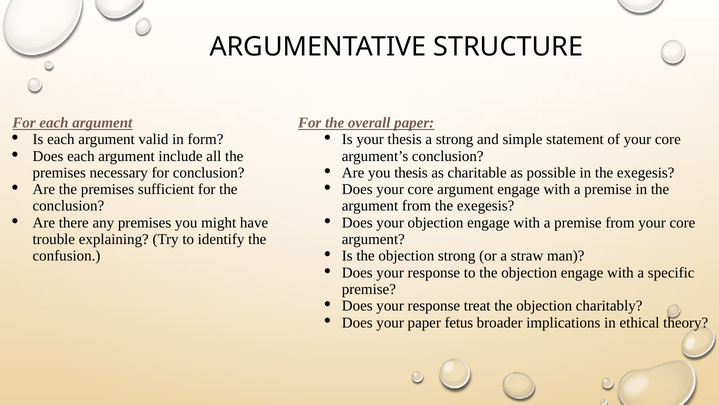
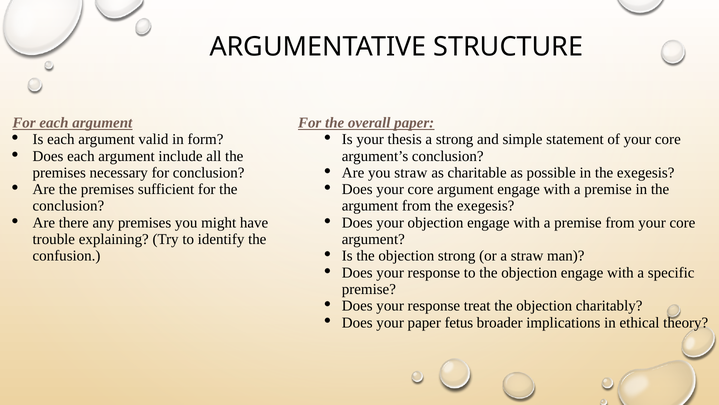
you thesis: thesis -> straw (411, 172)
